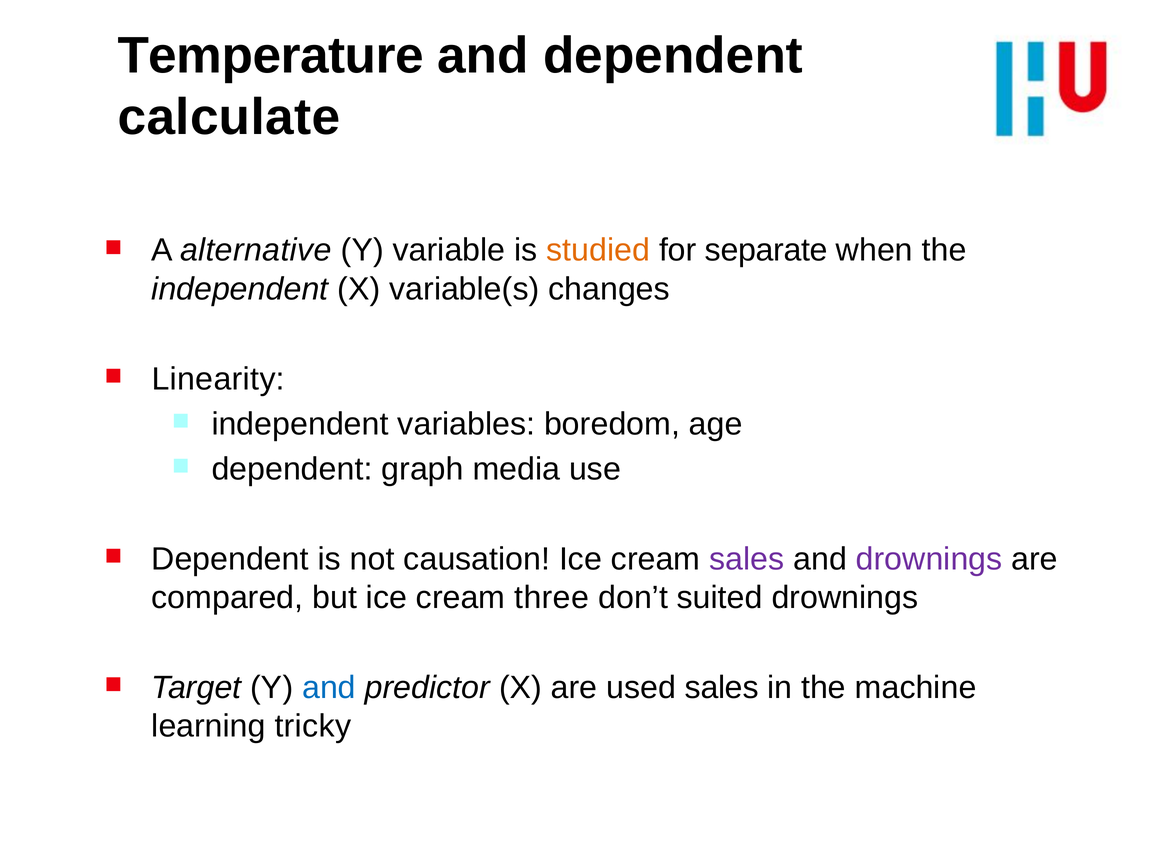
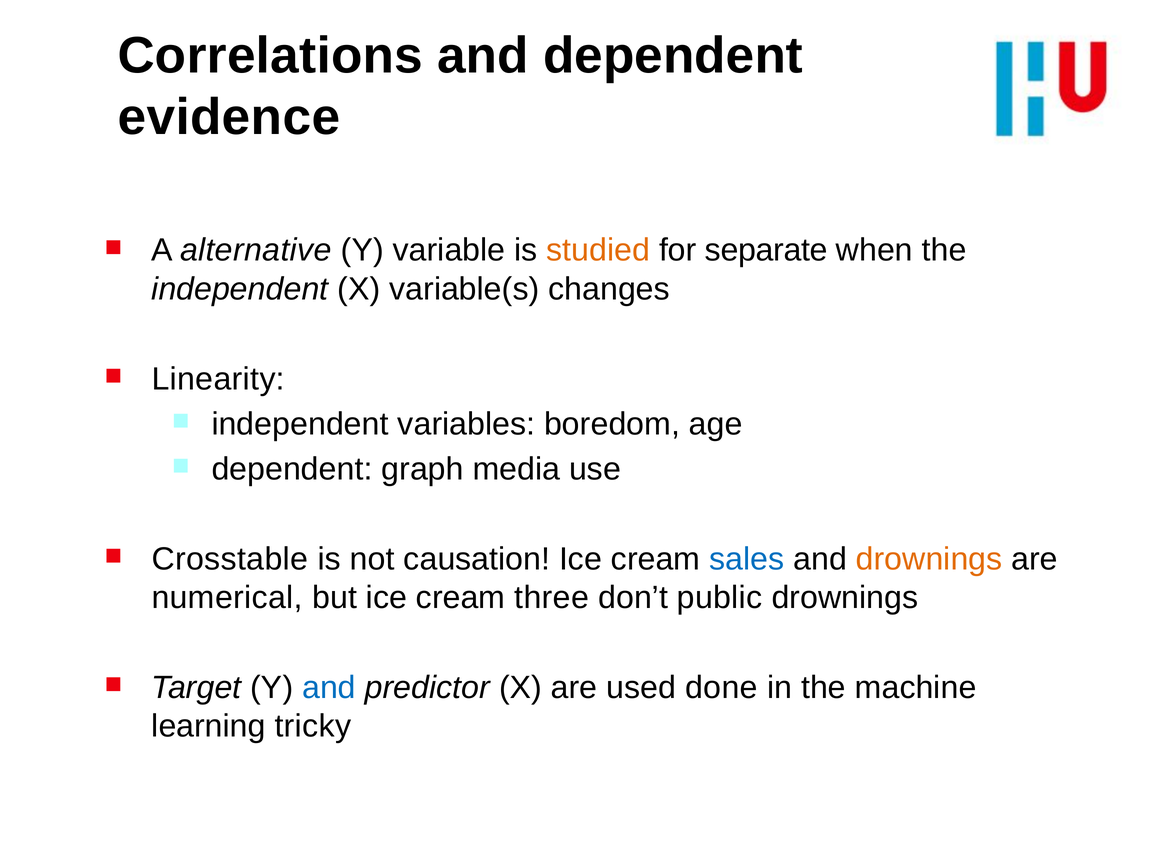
Temperature: Temperature -> Correlations (270, 56)
calculate: calculate -> evidence (229, 117)
Dependent: Dependent -> Crosstable (230, 559)
sales colour: purple -> blue (747, 559)
drownings colour: purple -> orange (929, 559)
compared: compared -> numerical (227, 597)
suited: suited -> public (720, 597)
used sales: sales -> done (721, 688)
